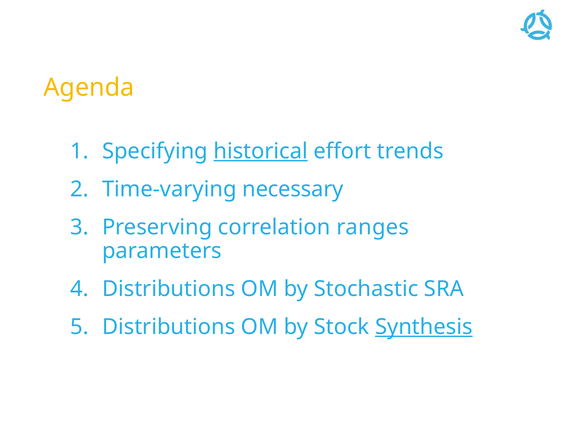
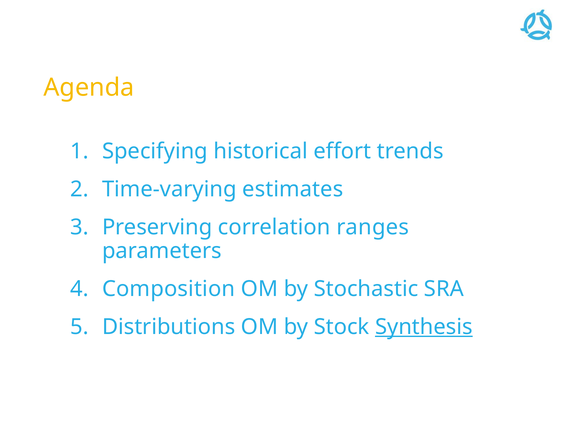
historical underline: present -> none (261, 151)
necessary: necessary -> estimates (293, 189)
Distributions: Distributions -> Composition (169, 289)
